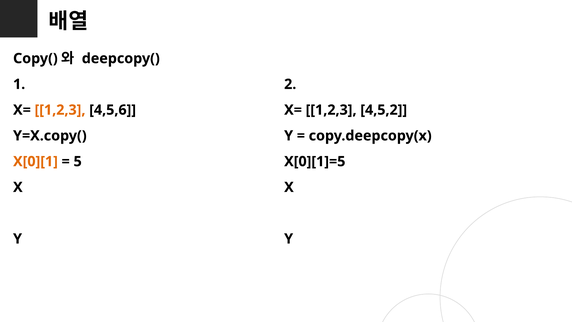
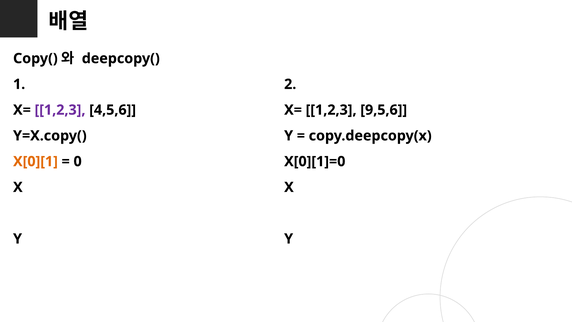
1,2,3 colour: orange -> purple (60, 110)
4,5,2: 4,5,2 -> 9,5,6 (384, 110)
5: 5 -> 0 (78, 161)
X[0][1]=5: X[0][1]=5 -> X[0][1]=0 (315, 161)
